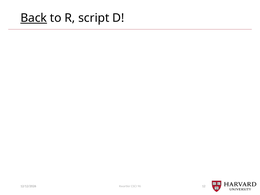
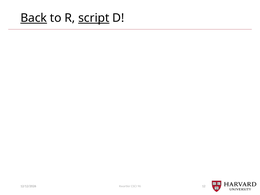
script underline: none -> present (94, 18)
